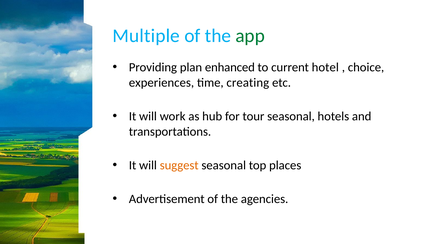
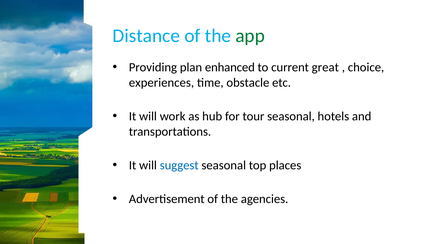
Multiple: Multiple -> Distance (146, 36)
hotel: hotel -> great (325, 67)
creating: creating -> obstacle (248, 83)
suggest colour: orange -> blue (179, 165)
